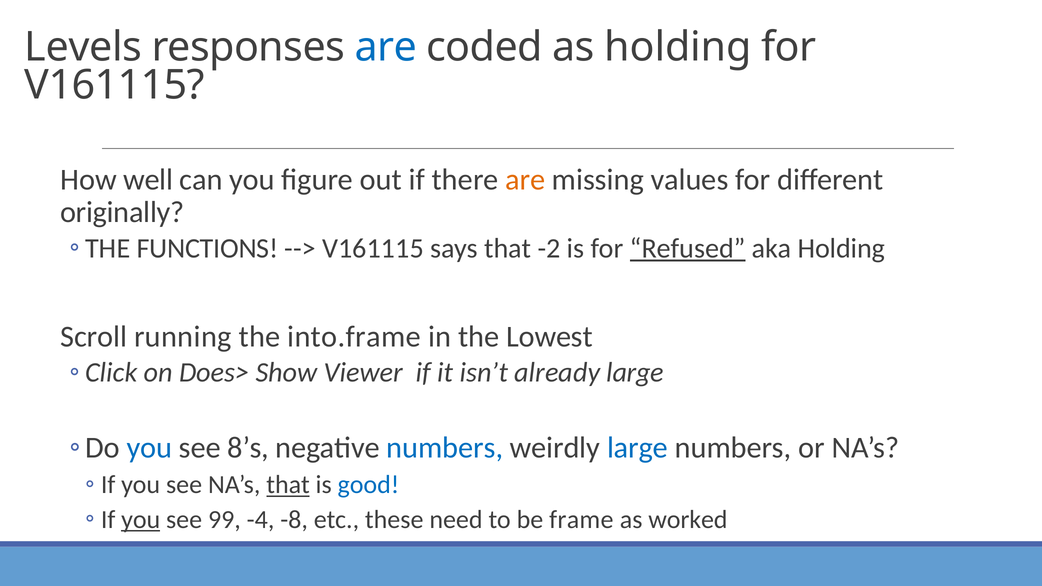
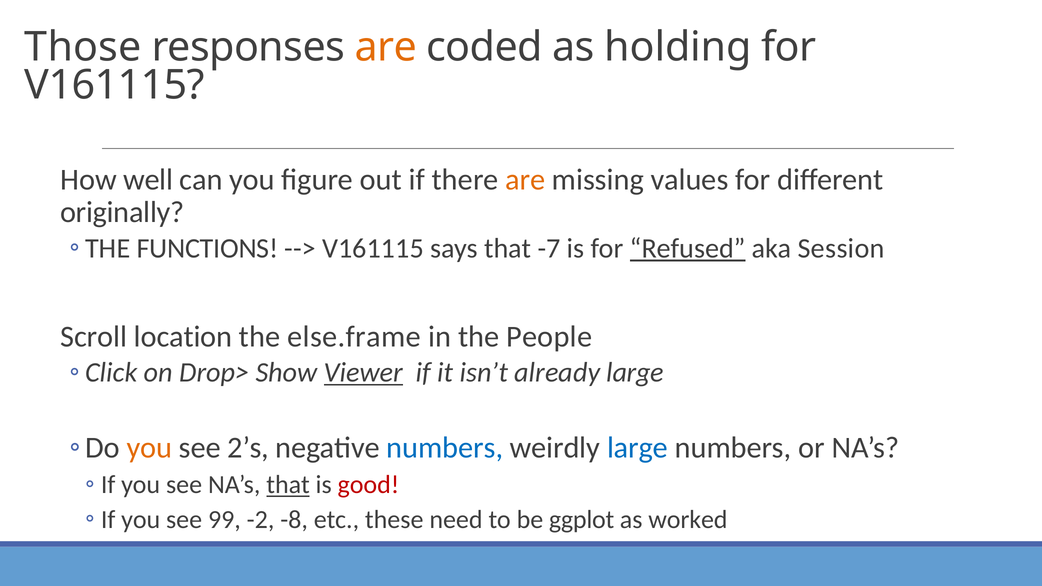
Levels: Levels -> Those (83, 47)
are colour: blue -> orange (386, 47)
-2: -2 -> -7 (549, 248)
aka Holding: Holding -> Session (841, 248)
running: running -> location (183, 337)
into.frame: into.frame -> else.frame (354, 337)
Lowest: Lowest -> People (549, 337)
Does>: Does> -> Drop> (214, 373)
Viewer underline: none -> present (363, 373)
you colour: blue -> orange (149, 448)
8’s: 8’s -> 2’s (248, 448)
good colour: blue -> red (368, 485)
you underline: present -> none (141, 520)
-4: -4 -> -2 (261, 520)
frame: frame -> ggplot (582, 520)
